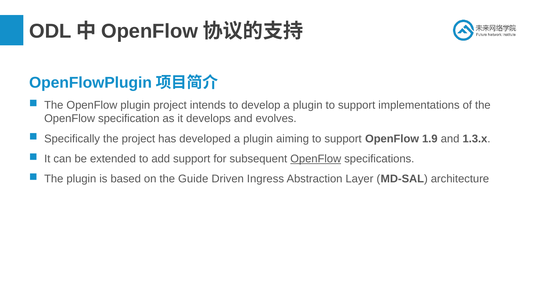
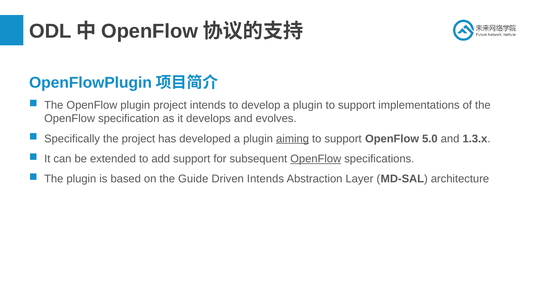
aiming underline: none -> present (293, 139)
1.9: 1.9 -> 5.0 (430, 139)
Driven Ingress: Ingress -> Intends (265, 179)
